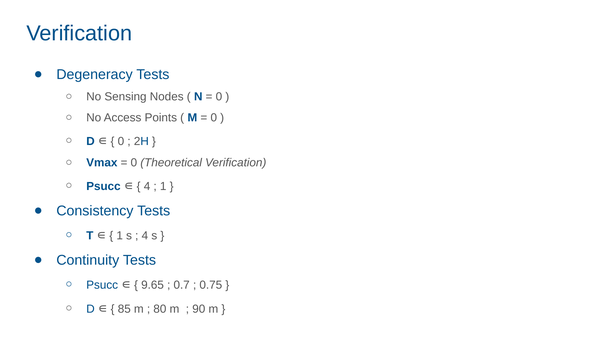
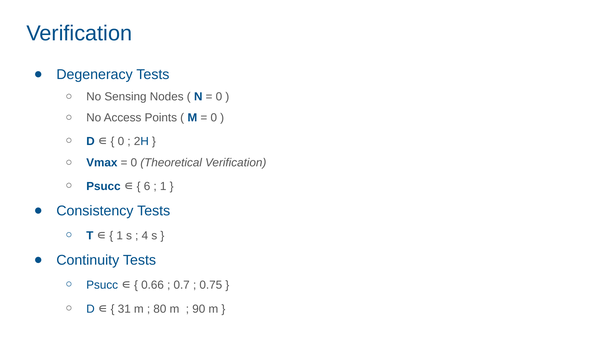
4: 4 -> 6 (147, 186)
9.65: 9.65 -> 0.66 (153, 285)
85: 85 -> 31 (124, 309)
